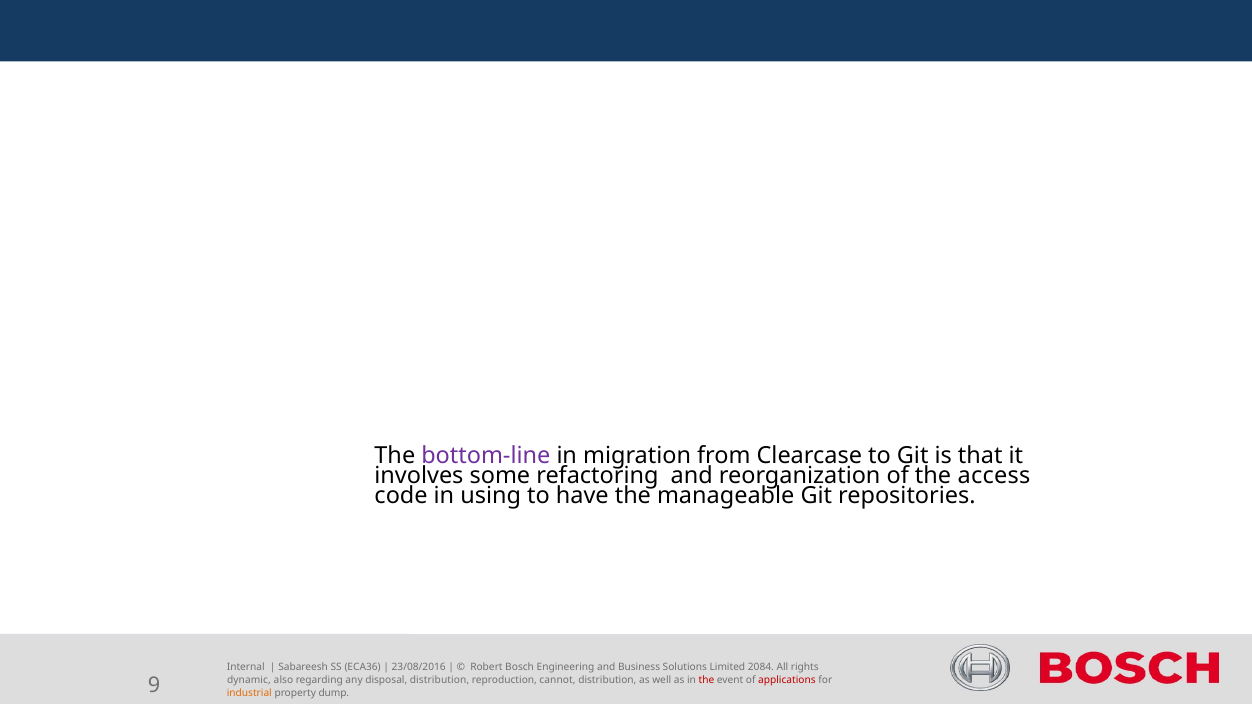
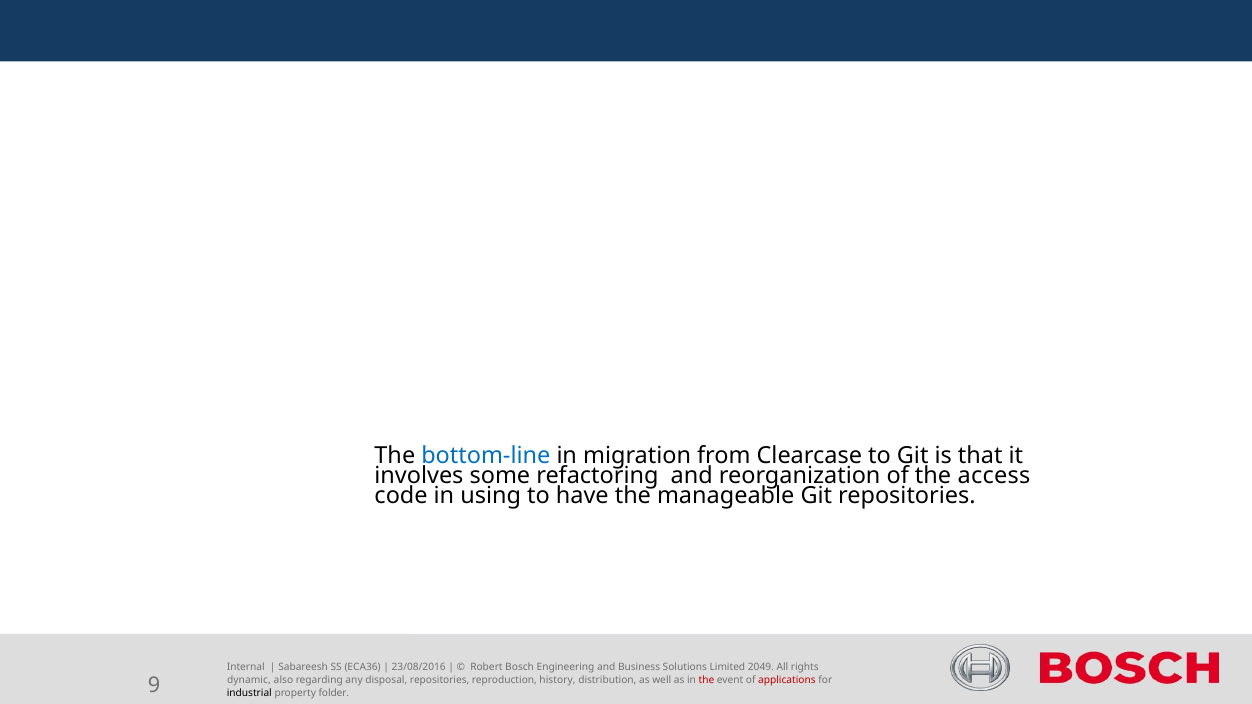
bottom-line colour: purple -> blue (486, 456)
2084: 2084 -> 2049 (761, 667)
disposal distribution: distribution -> repositories (440, 680)
cannot: cannot -> history (558, 680)
industrial colour: orange -> black (249, 693)
dump: dump -> folder (334, 693)
